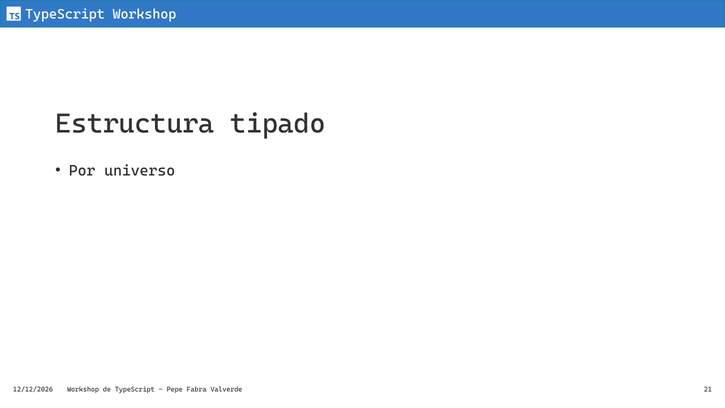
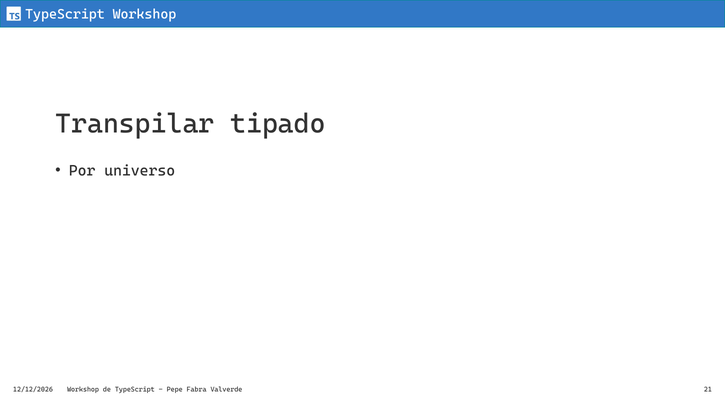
Estructura: Estructura -> Transpilar (135, 124)
